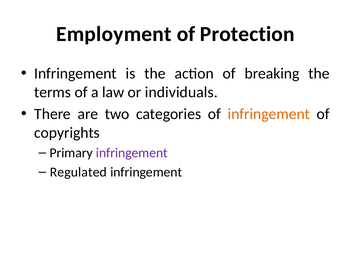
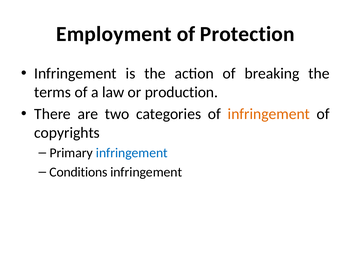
individuals: individuals -> production (181, 92)
infringement colour: purple -> blue (132, 153)
Regulated: Regulated -> Conditions (78, 172)
